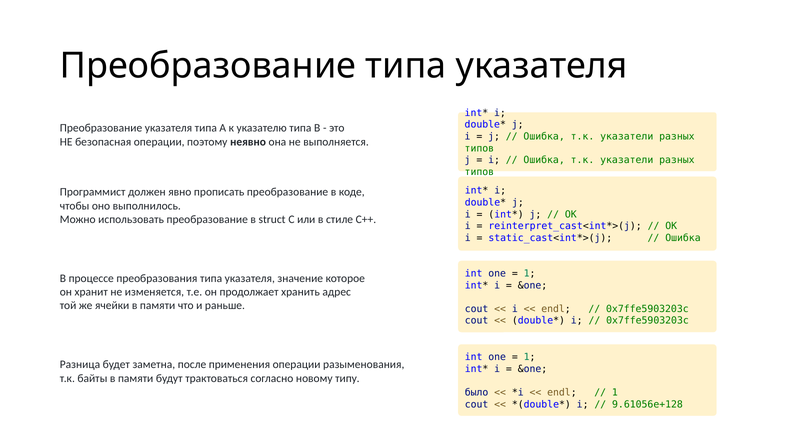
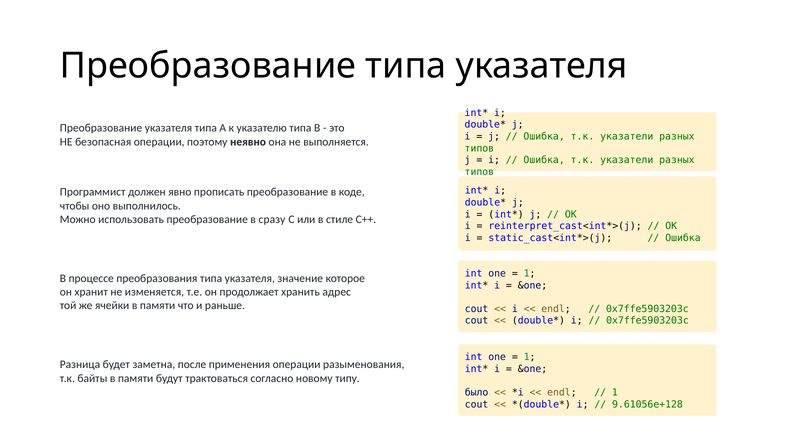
struct: struct -> сразу (272, 219)
